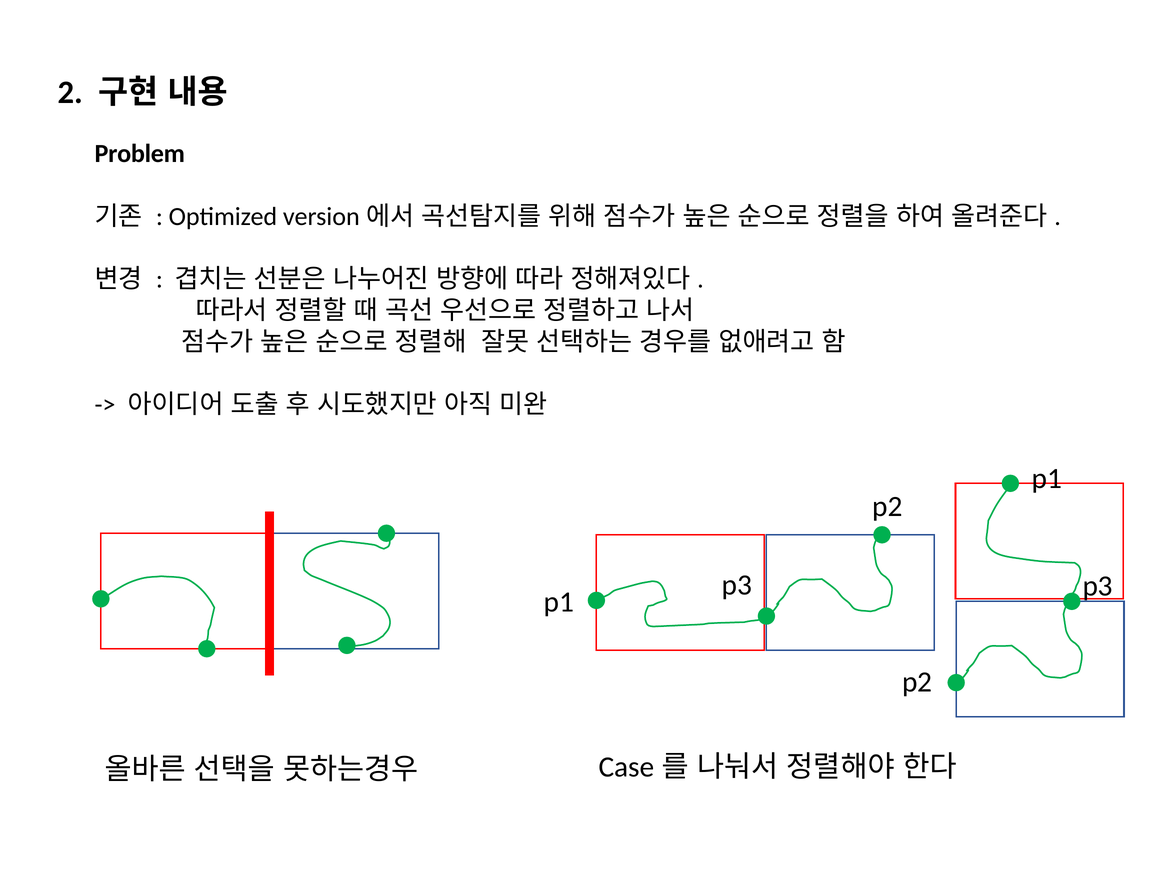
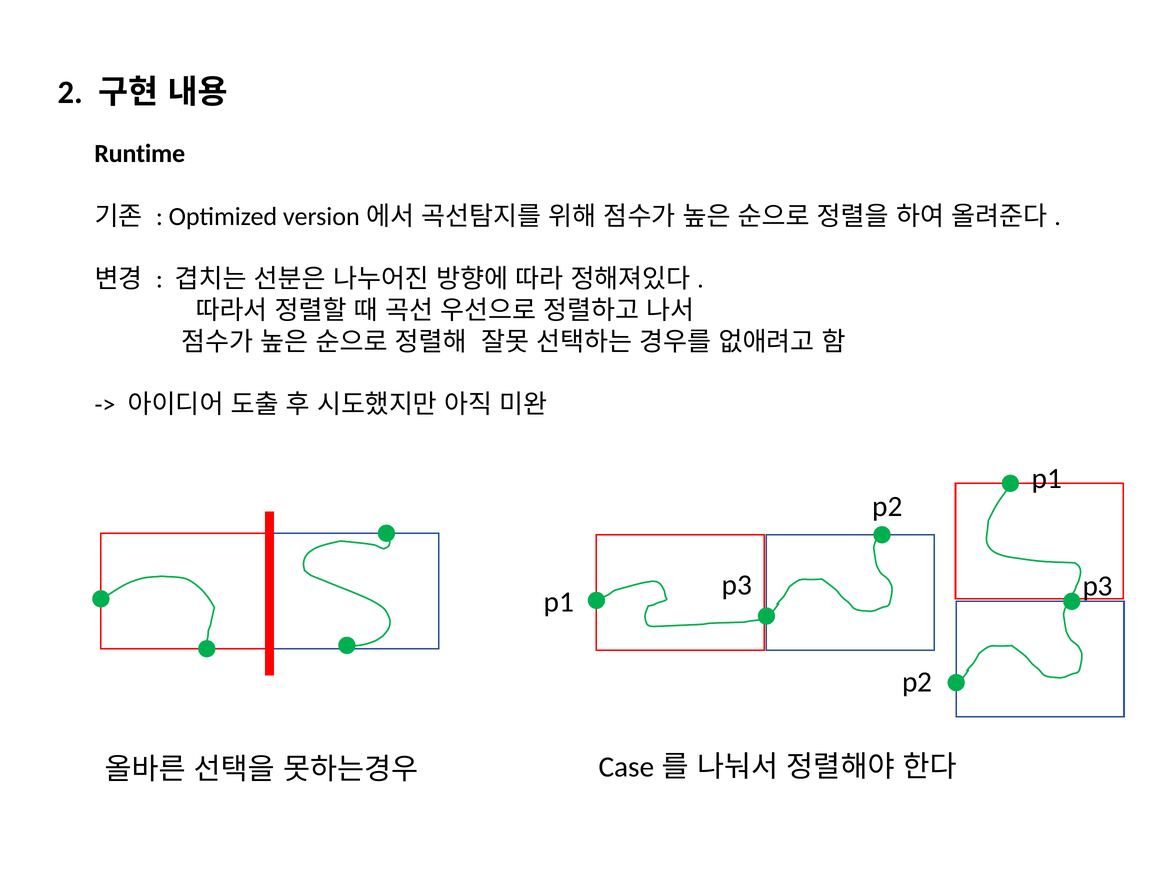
Problem: Problem -> Runtime (140, 154)
